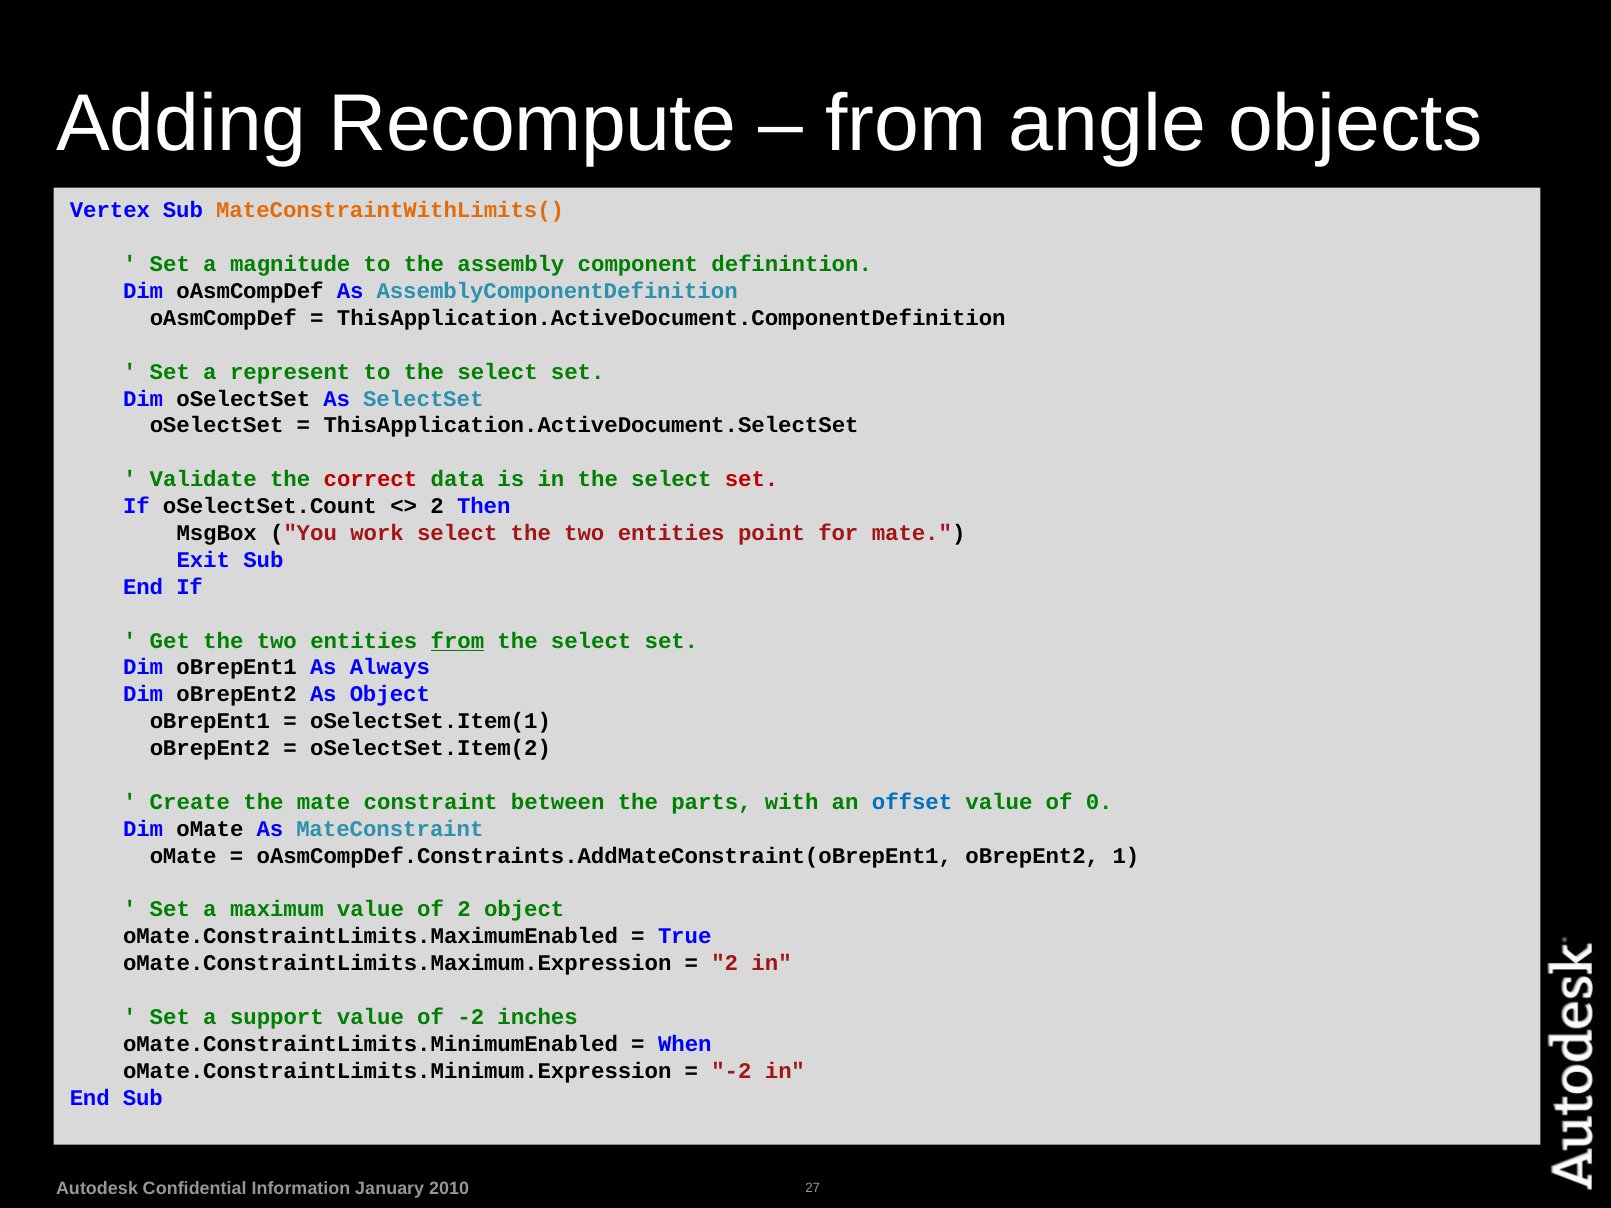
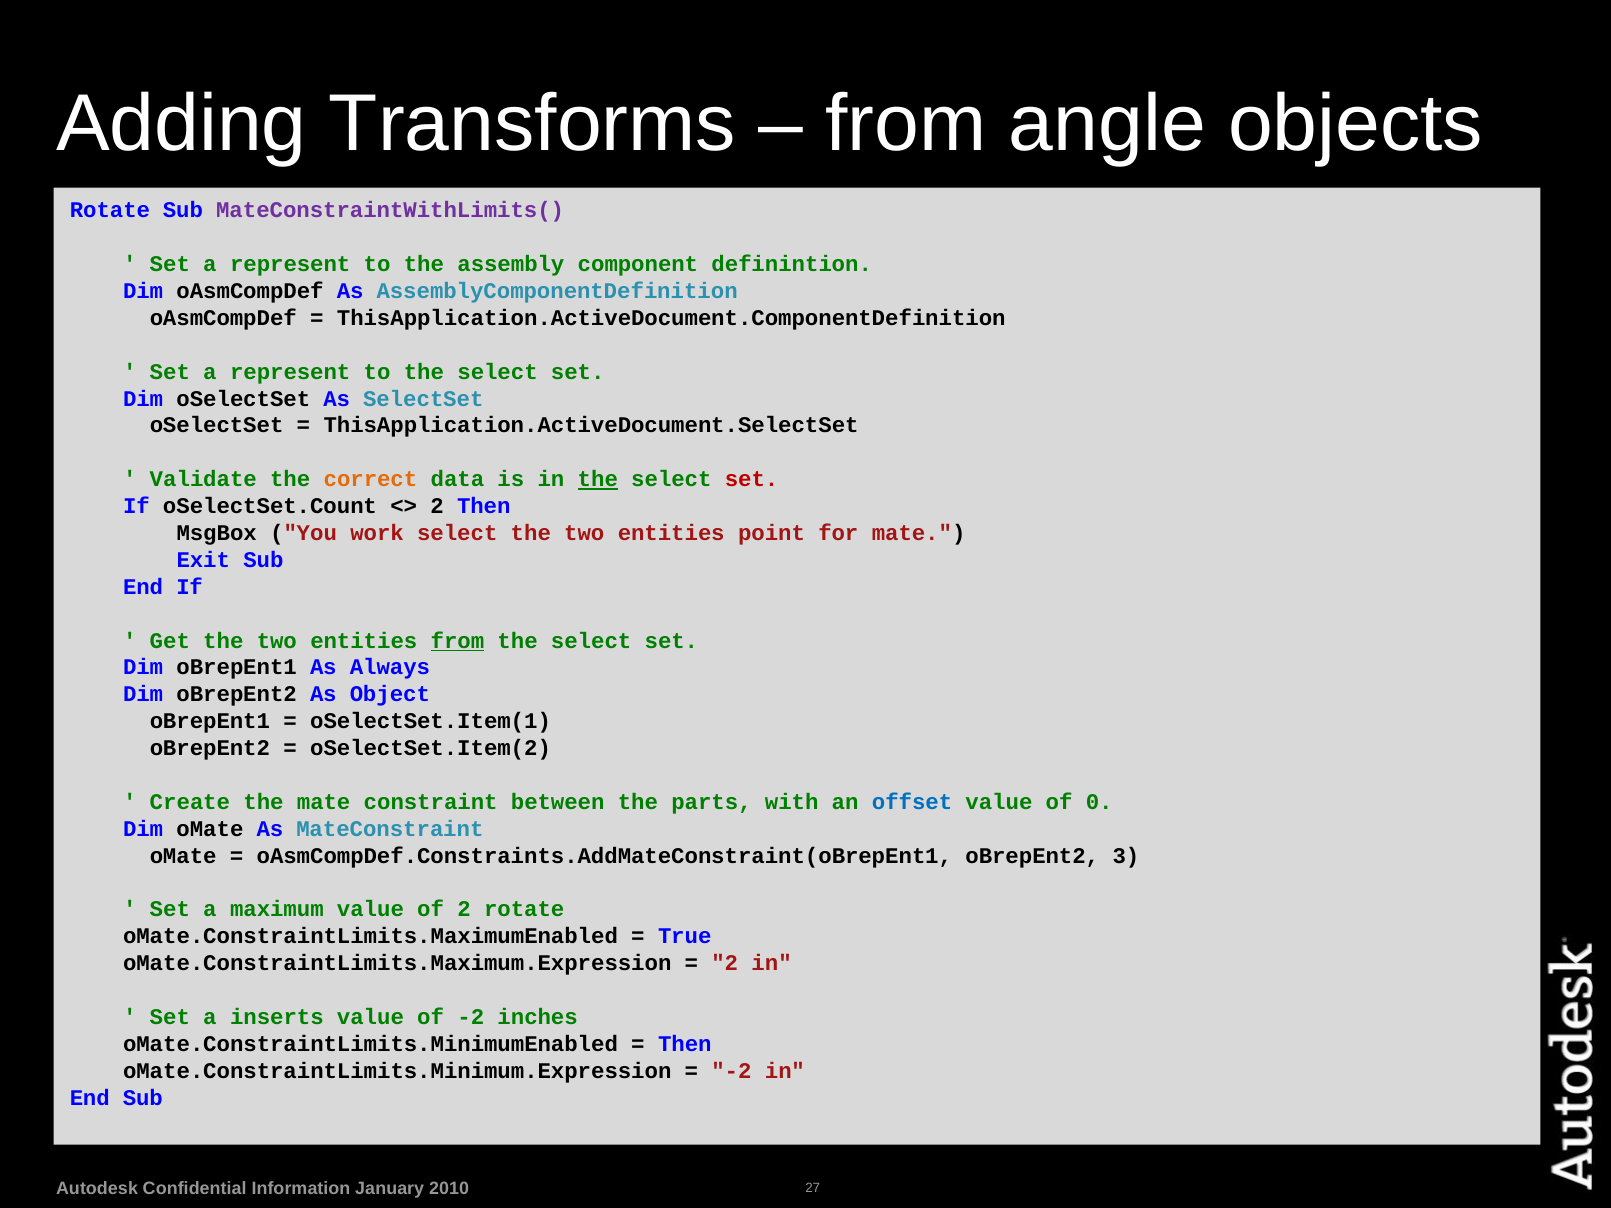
Recompute: Recompute -> Transforms (532, 124)
Vertex: Vertex -> Rotate (110, 211)
MateConstraintWithLimits( colour: orange -> purple (390, 211)
magnitude: magnitude -> represent (290, 264)
correct colour: red -> orange (370, 479)
the underline: none -> present (598, 479)
1: 1 -> 3 (1126, 856)
2 object: object -> rotate (524, 910)
support: support -> inserts (277, 1017)
When: When -> Then (685, 1044)
